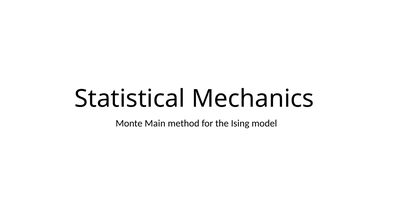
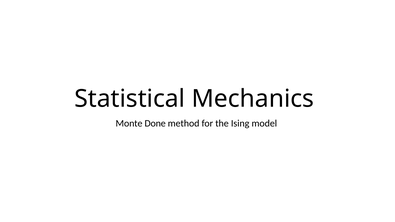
Main: Main -> Done (155, 123)
